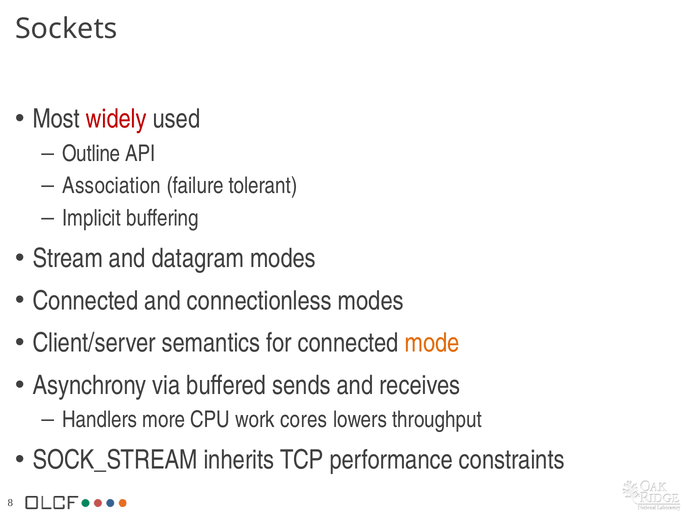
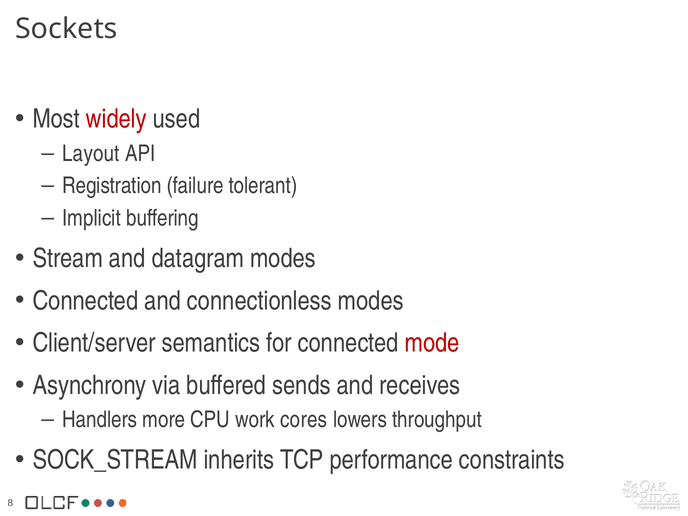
Outline: Outline -> Layout (91, 153)
Association: Association -> Registration (112, 186)
mode colour: orange -> red (432, 343)
